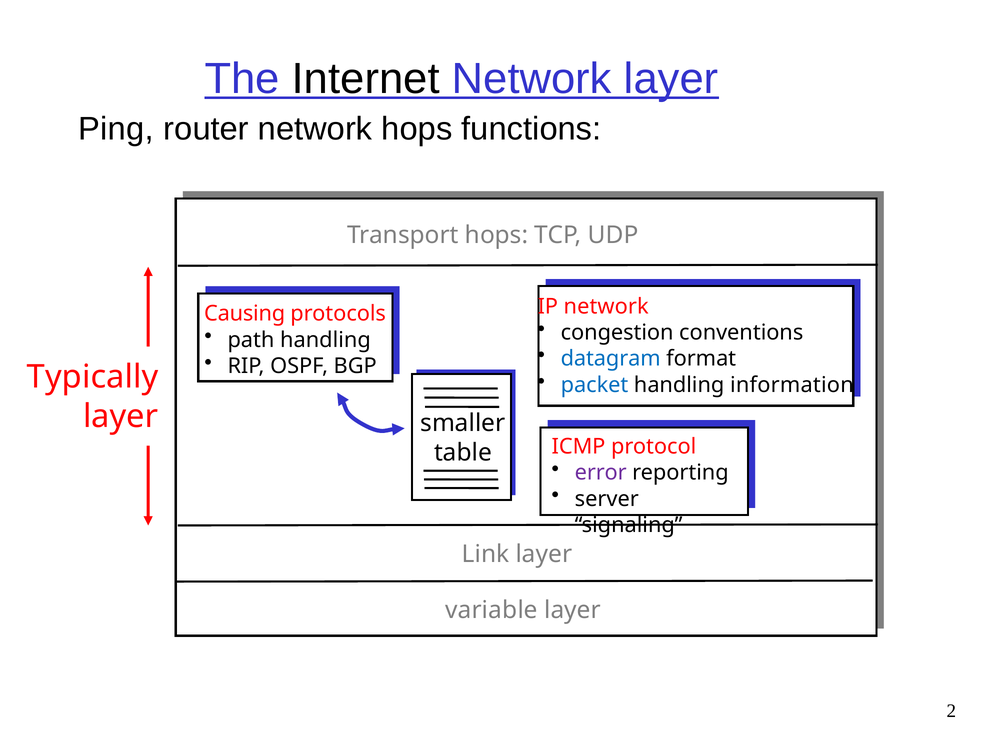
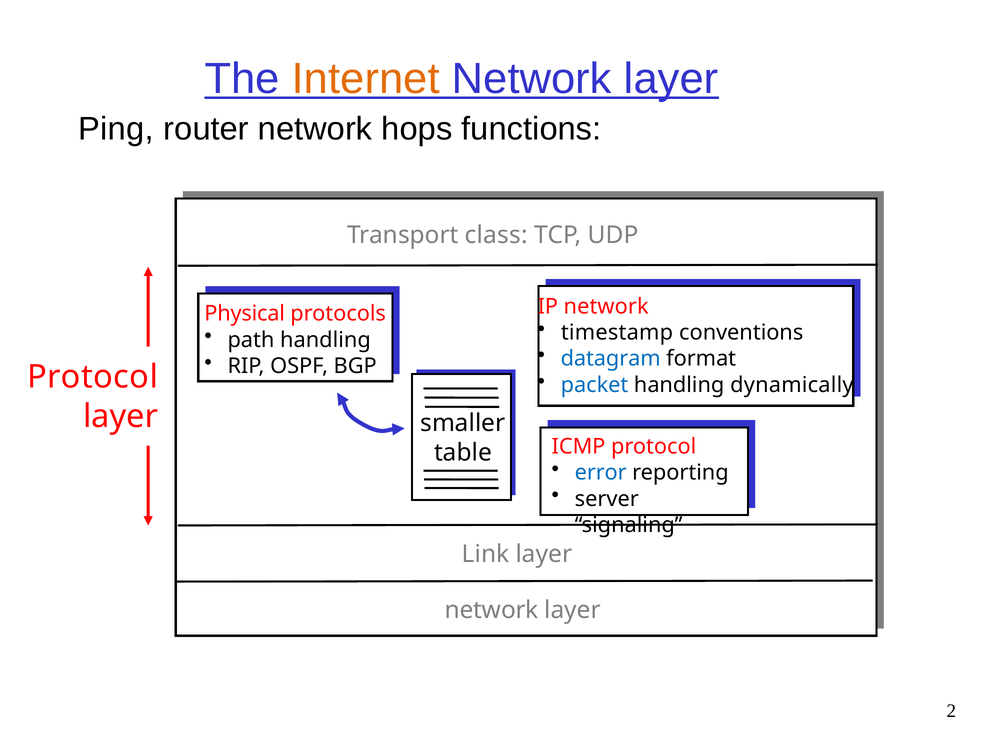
Internet colour: black -> orange (366, 79)
Transport hops: hops -> class (496, 235)
Causing: Causing -> Physical (245, 314)
congestion: congestion -> timestamp (617, 332)
Typically: Typically -> Protocol (92, 377)
information: information -> dynamically (792, 385)
error colour: purple -> blue (601, 472)
variable: variable -> network (492, 610)
